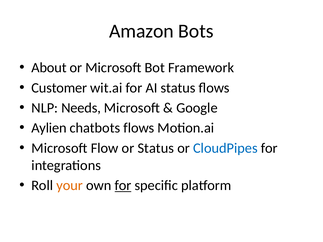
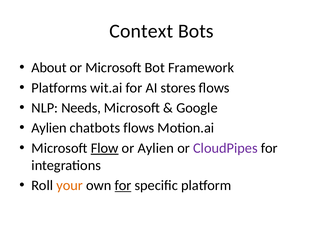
Amazon: Amazon -> Context (141, 31)
Customer: Customer -> Platforms (59, 88)
AI status: status -> stores (178, 88)
Flow underline: none -> present (105, 148)
or Status: Status -> Aylien (156, 148)
CloudPipes colour: blue -> purple (225, 148)
